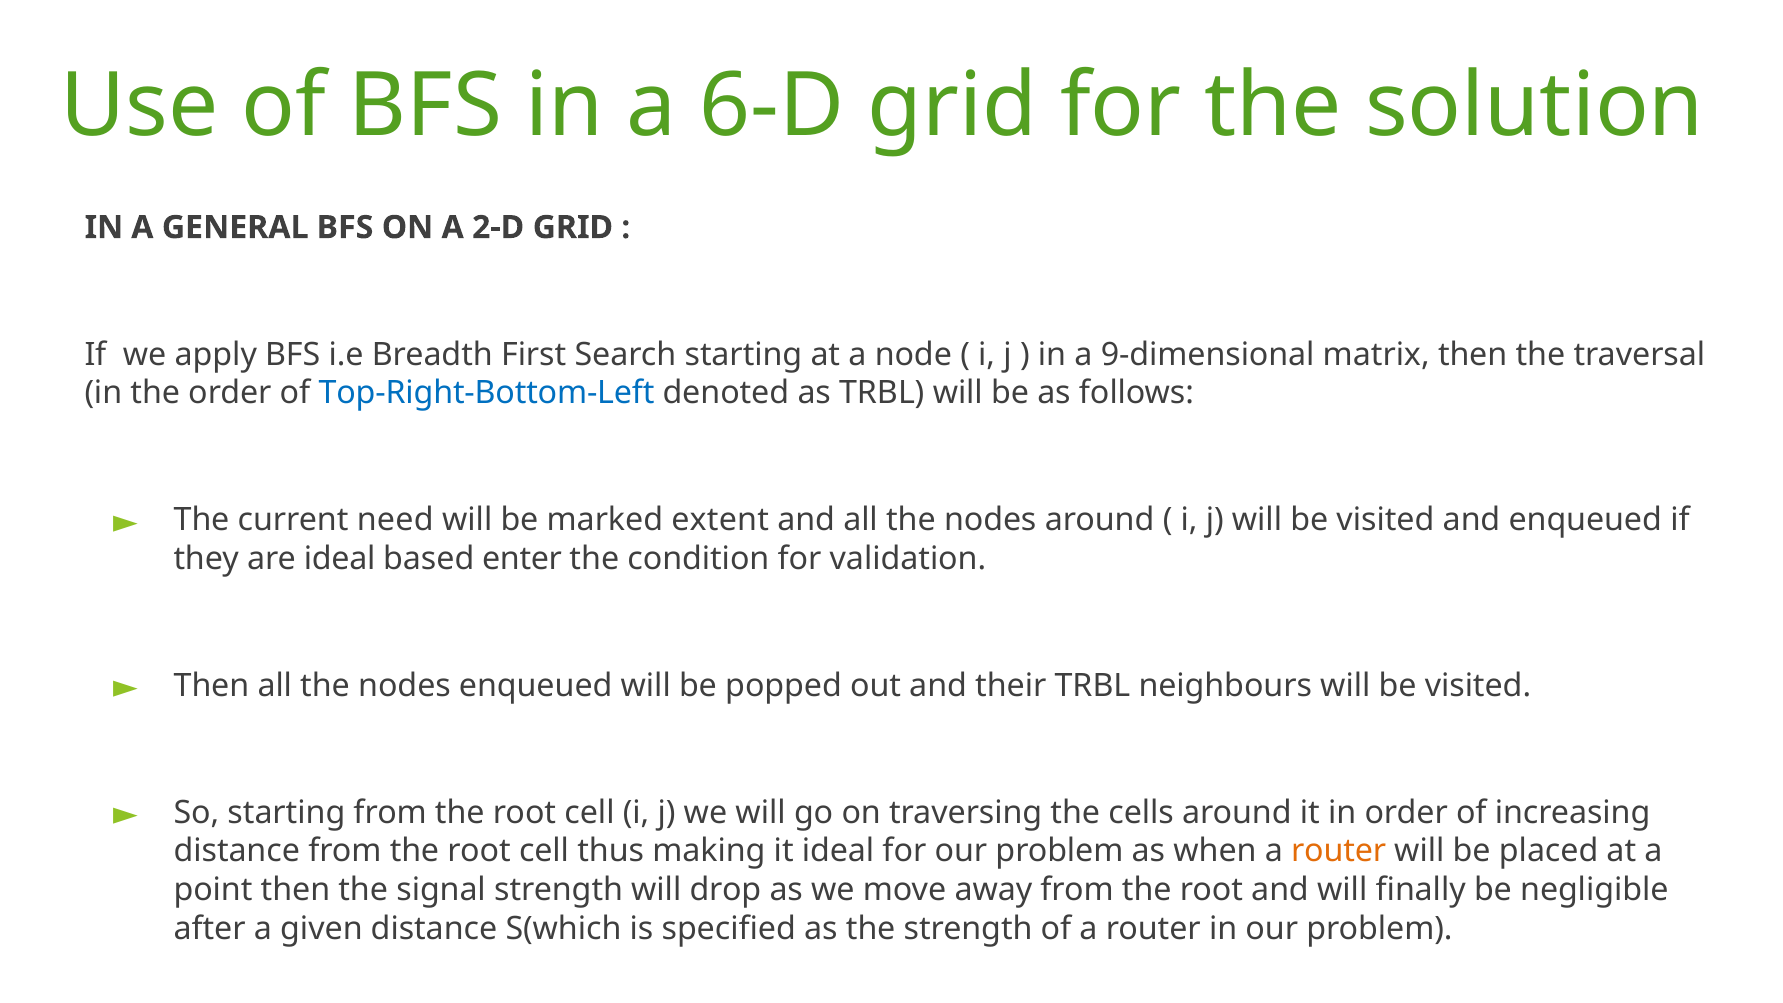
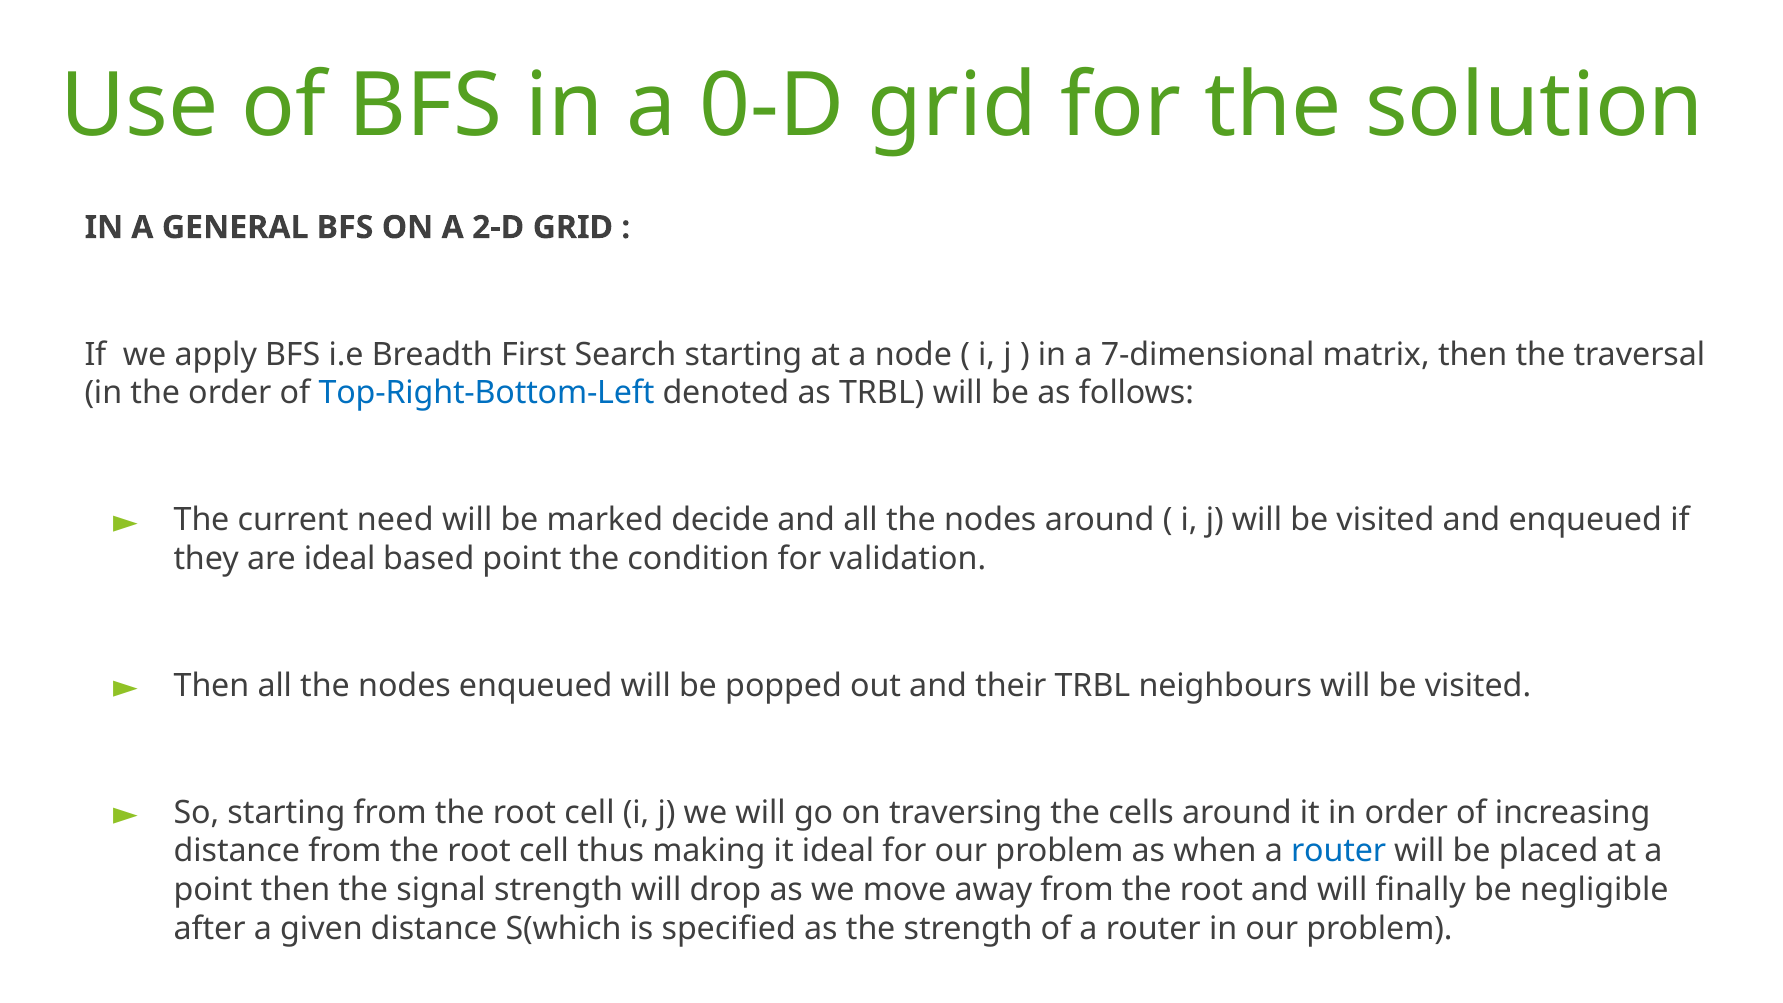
6-D: 6-D -> 0-D (772, 106)
9-dimensional: 9-dimensional -> 7-dimensional (1208, 354)
extent: extent -> decide (720, 520)
based enter: enter -> point (522, 559)
router colour: orange -> blue (1339, 851)
